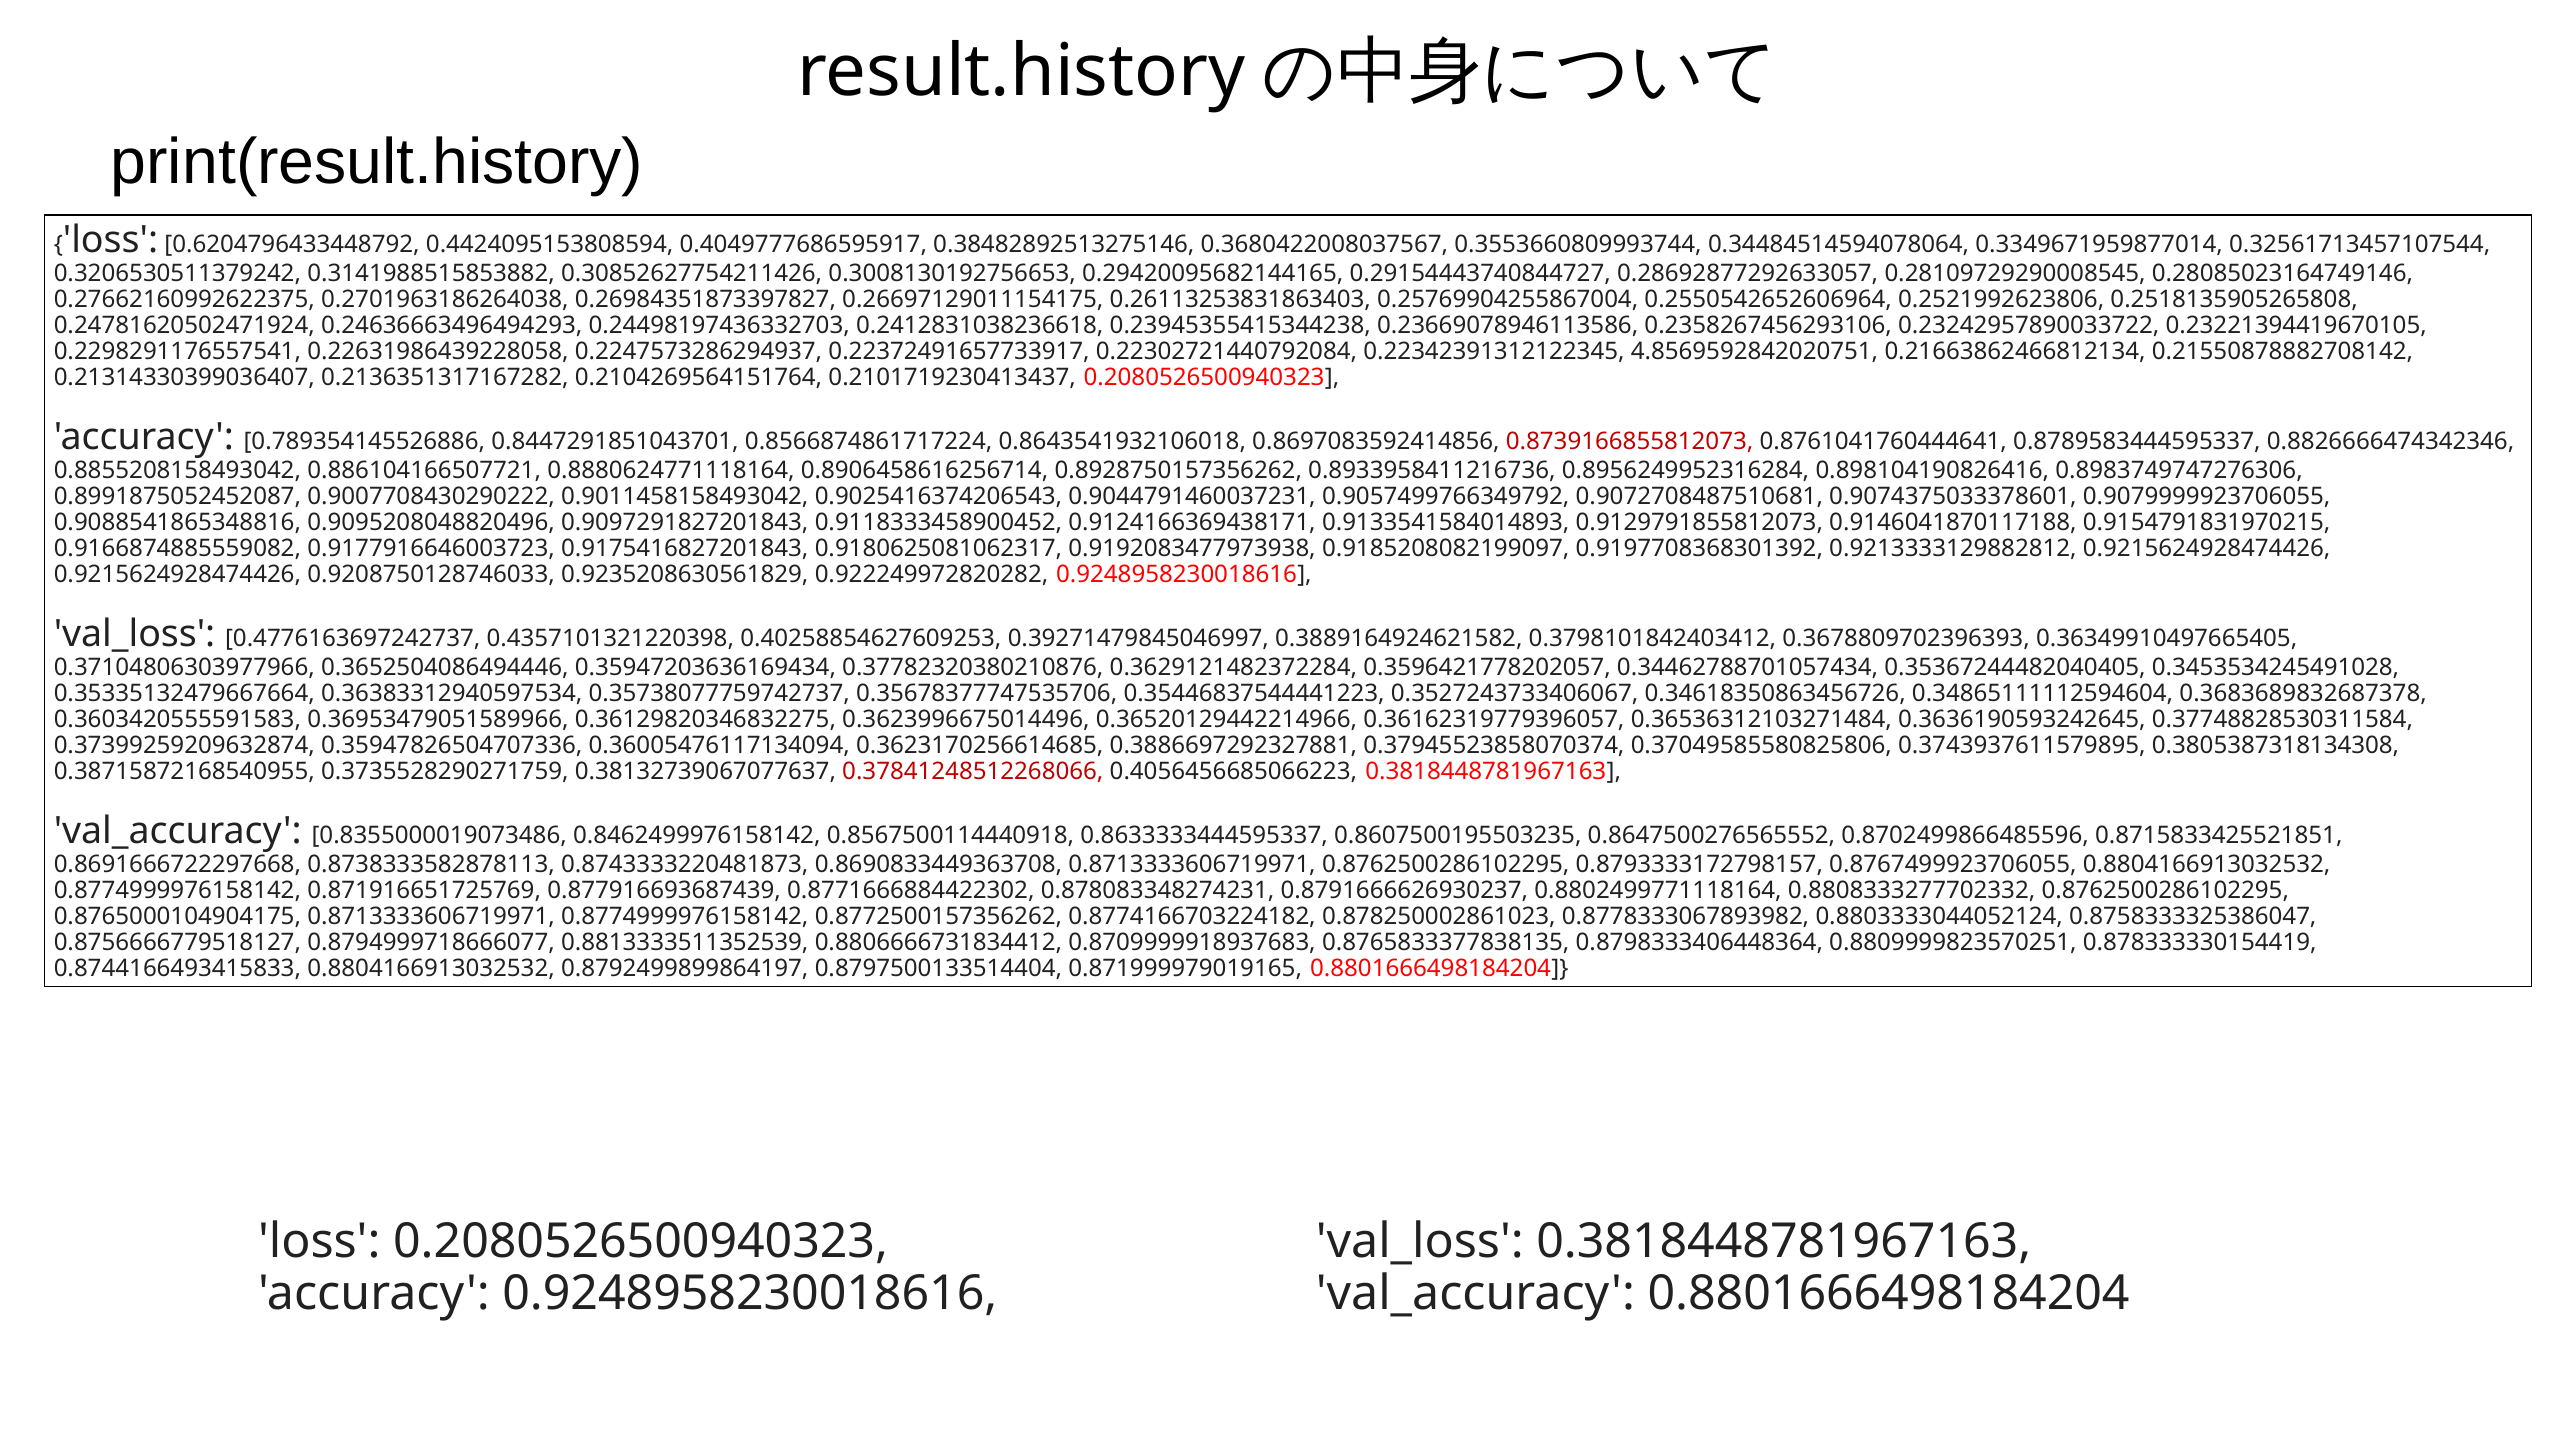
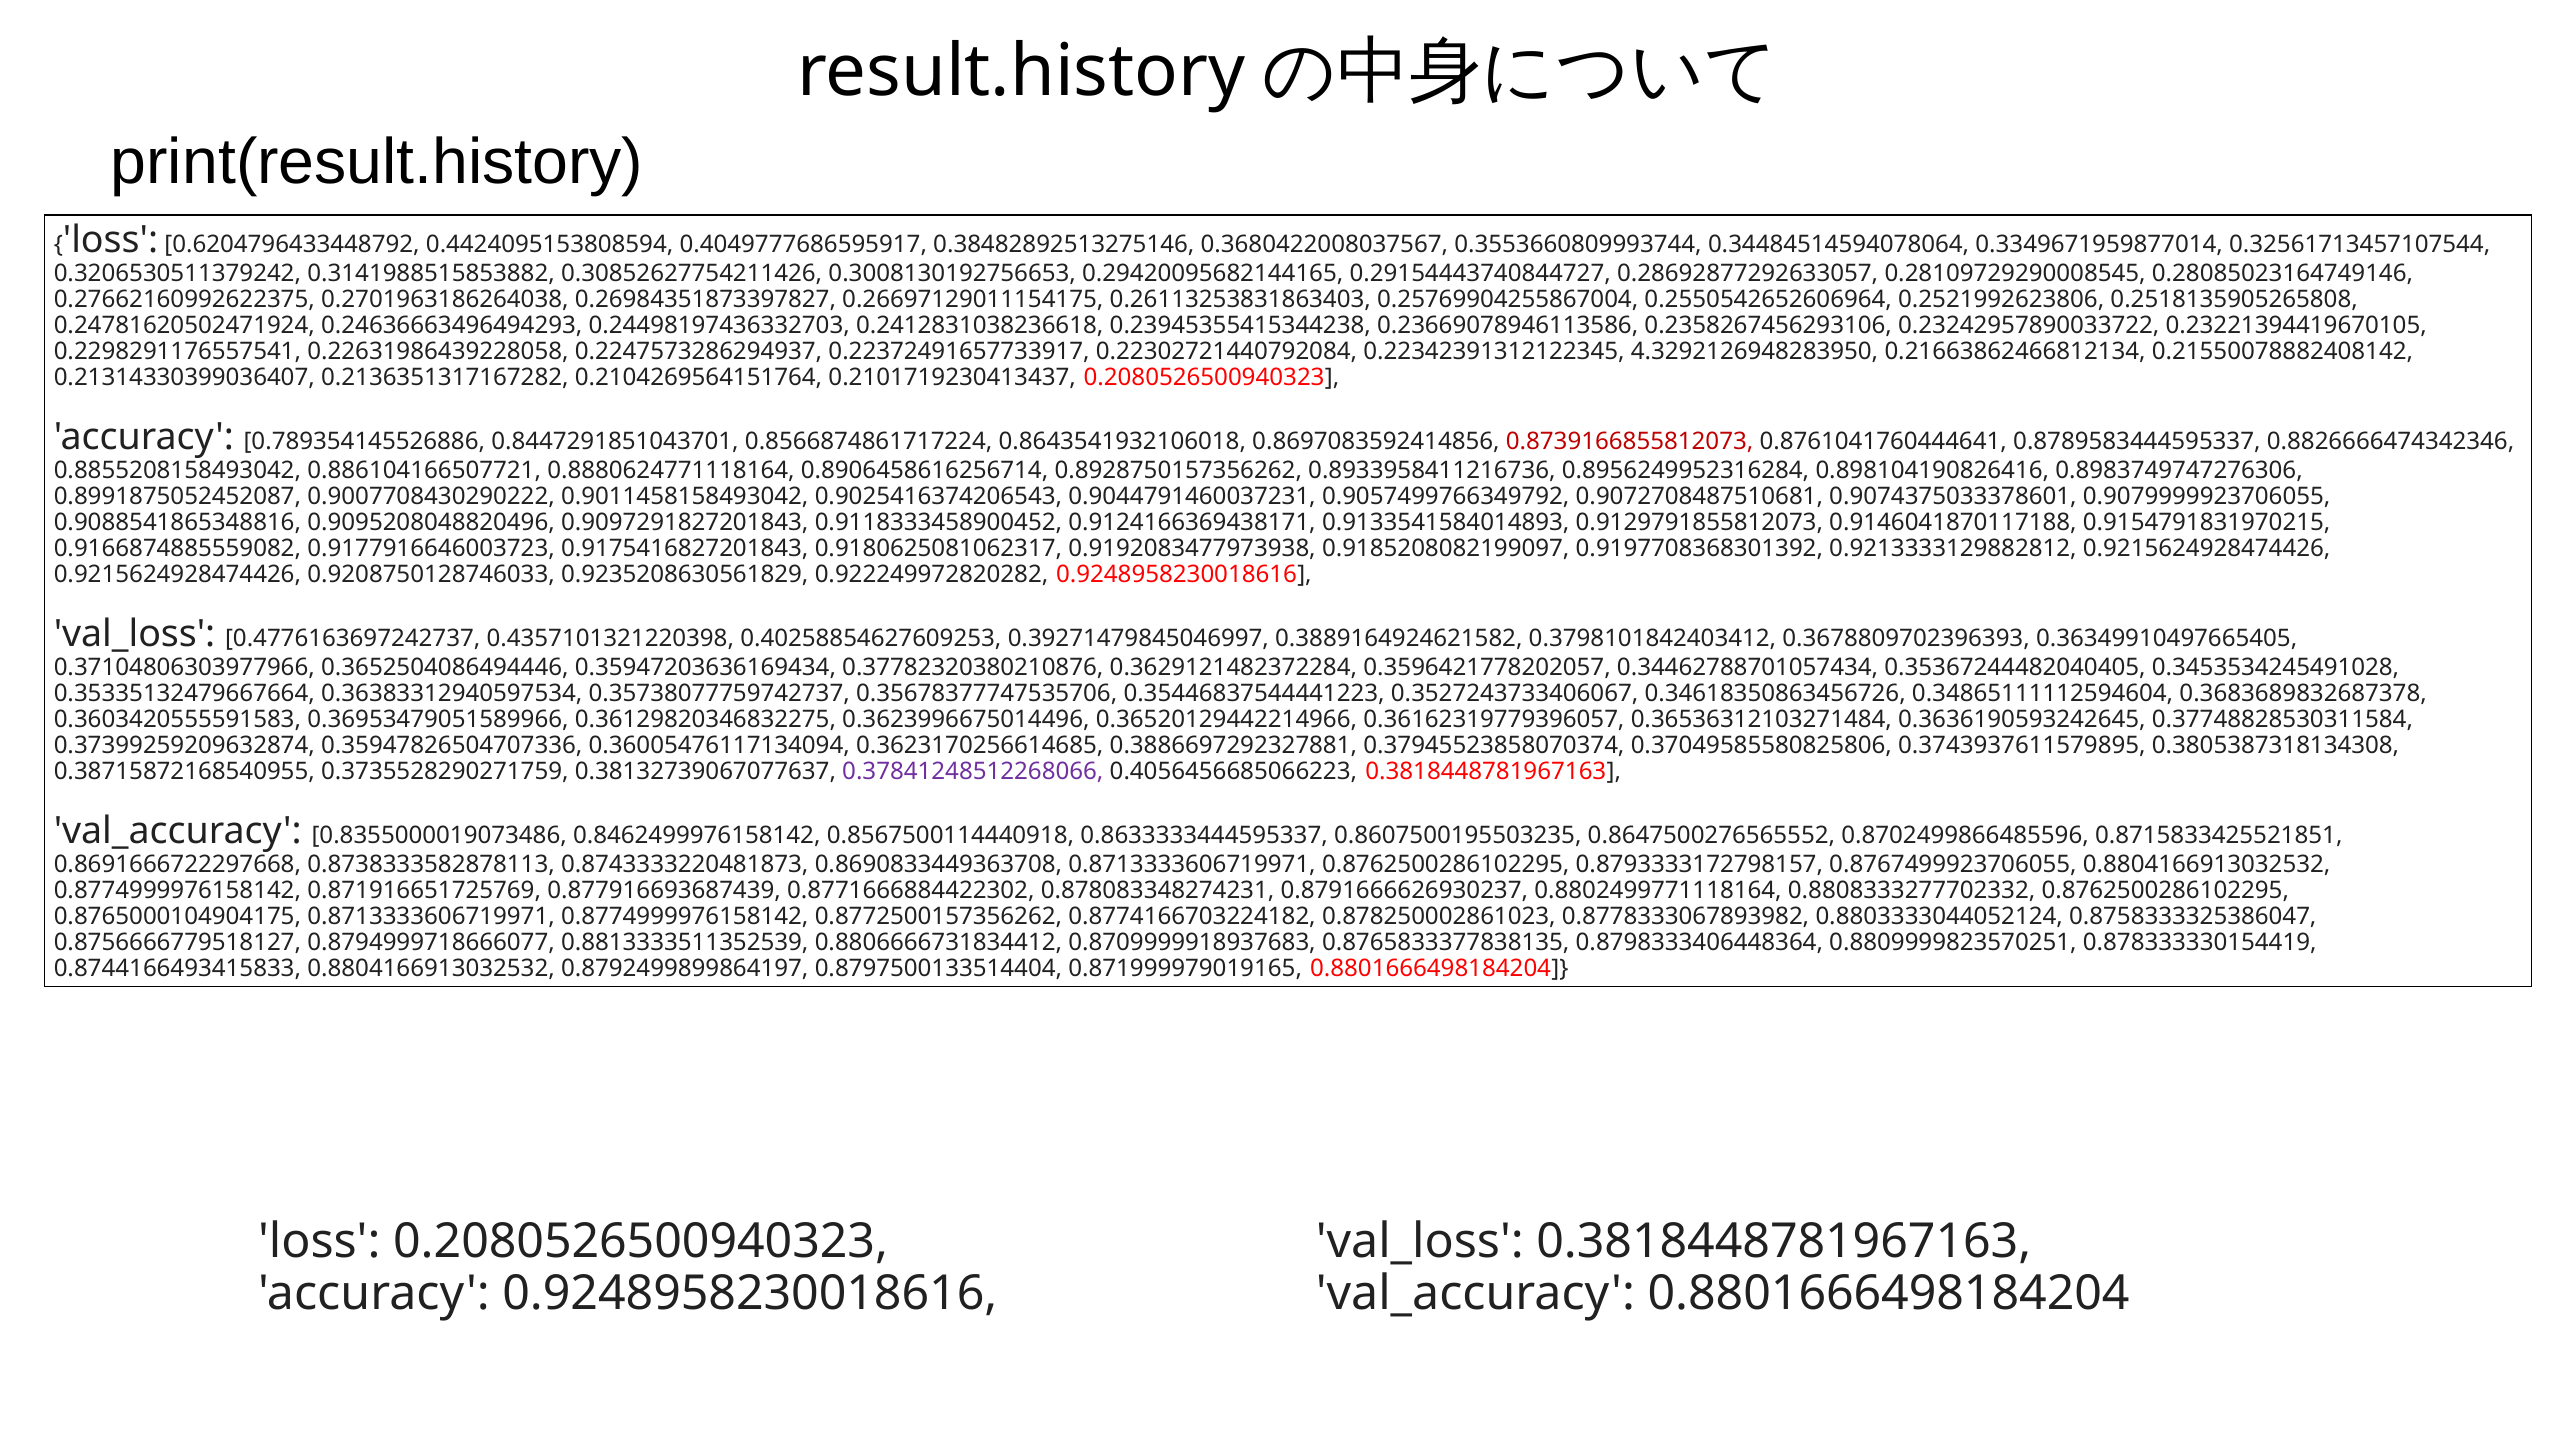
4.8569592842020751: 4.8569592842020751 -> 4.3292126948283950 (1755, 351)
0.21550878882708142: 0.21550878882708142 -> 0.21550078882408142 (2282, 351)
0.37841248512268066 colour: red -> purple (973, 772)
